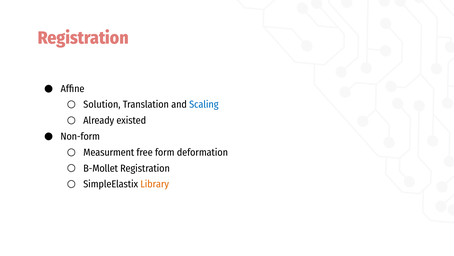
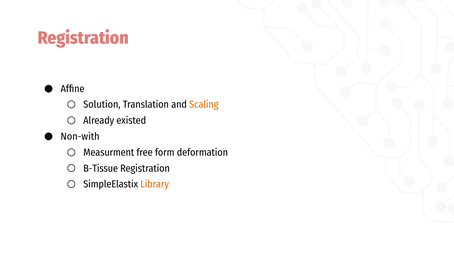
Scaling colour: blue -> orange (204, 104)
Non-form: Non-form -> Non-with (80, 136)
B-Mollet: B-Mollet -> B-Tissue (101, 168)
